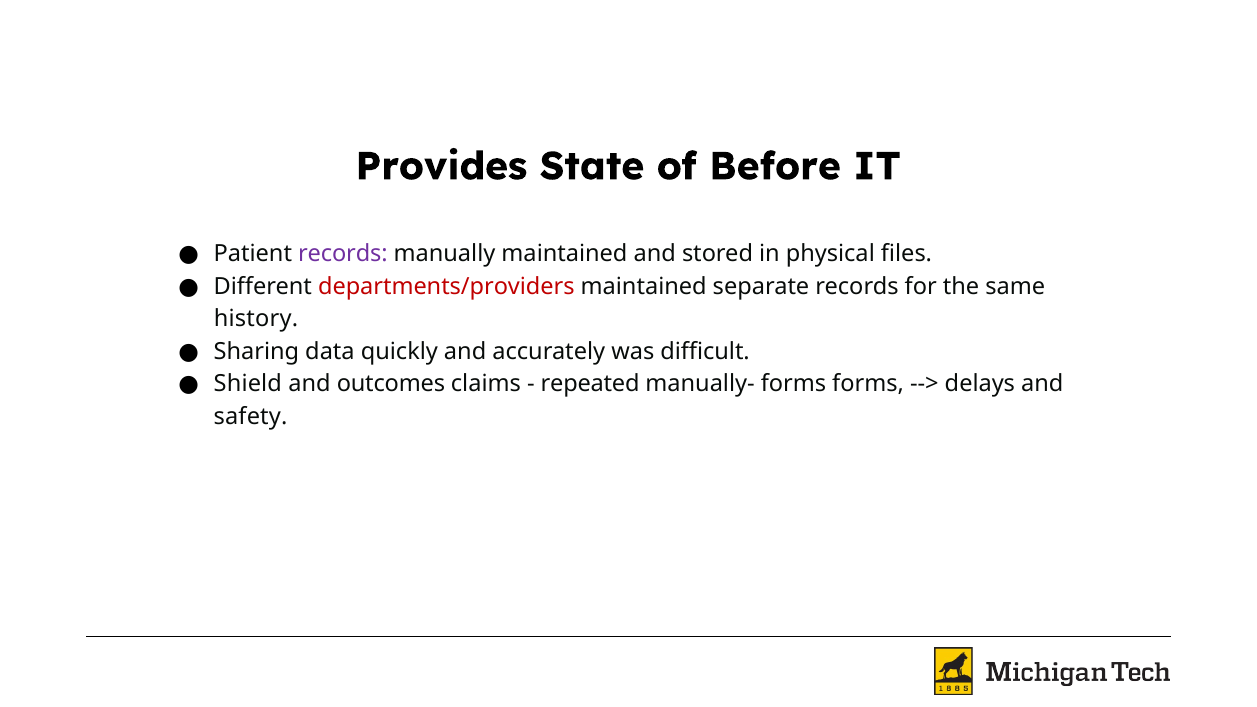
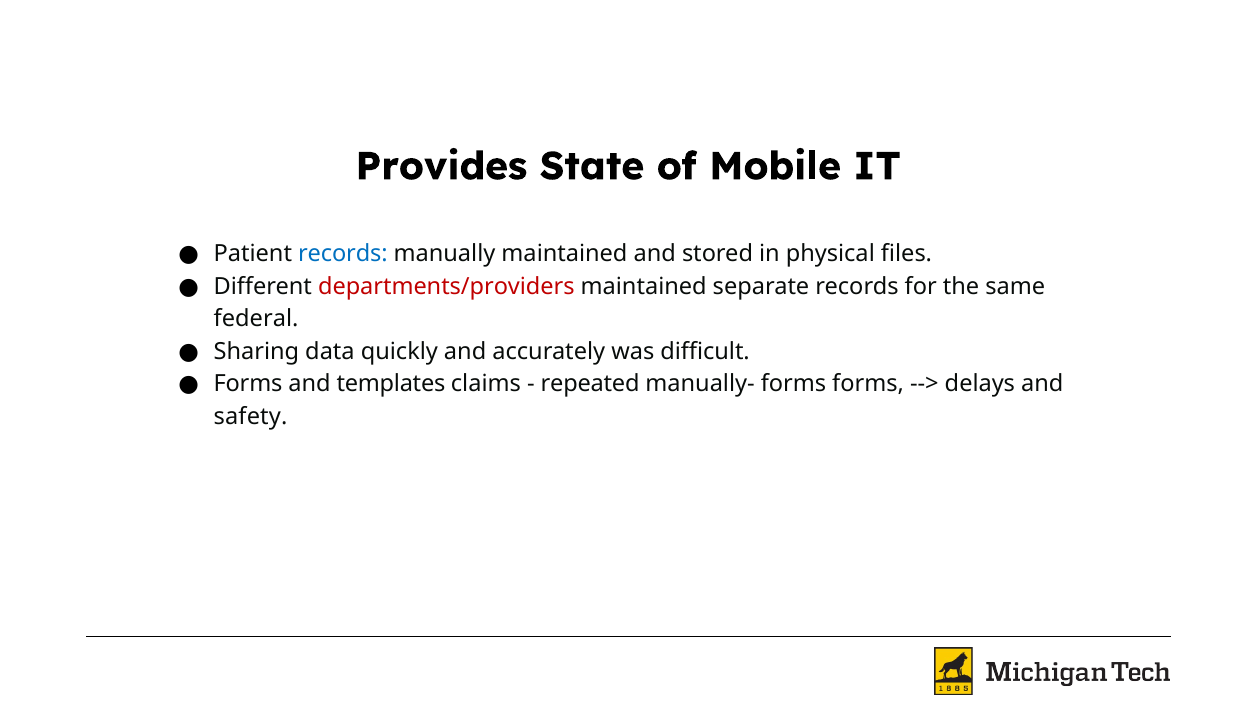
Before: Before -> Mobile (775, 166)
records colour: purple -> blue (343, 254)
history: history -> federal (256, 319)
Shield: Shield -> Forms (248, 384)
outcomes: outcomes -> templates (391, 384)
